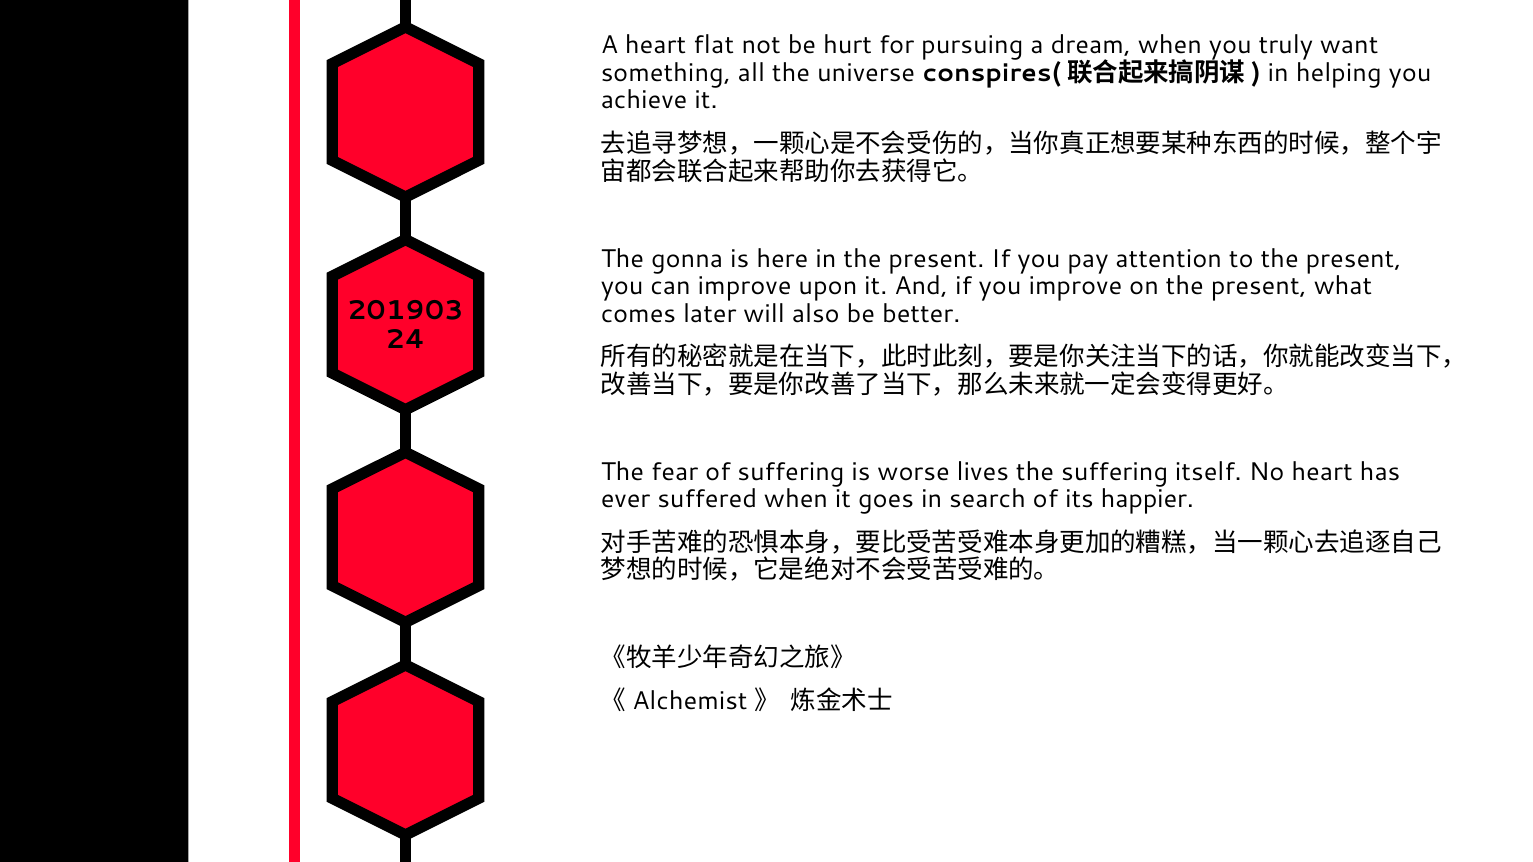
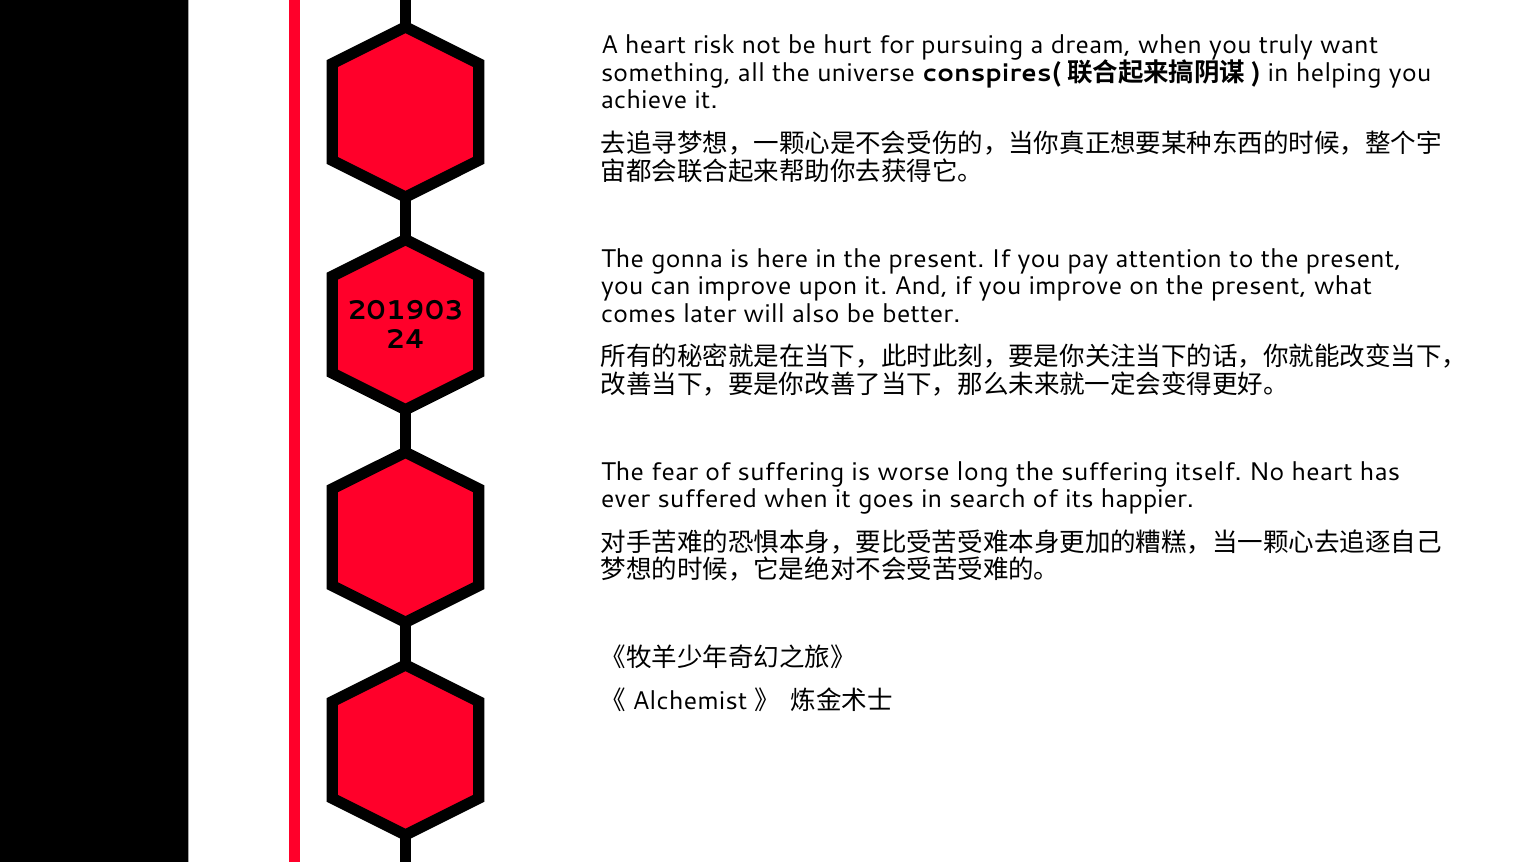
flat: flat -> risk (714, 45)
lives: lives -> long (983, 472)
